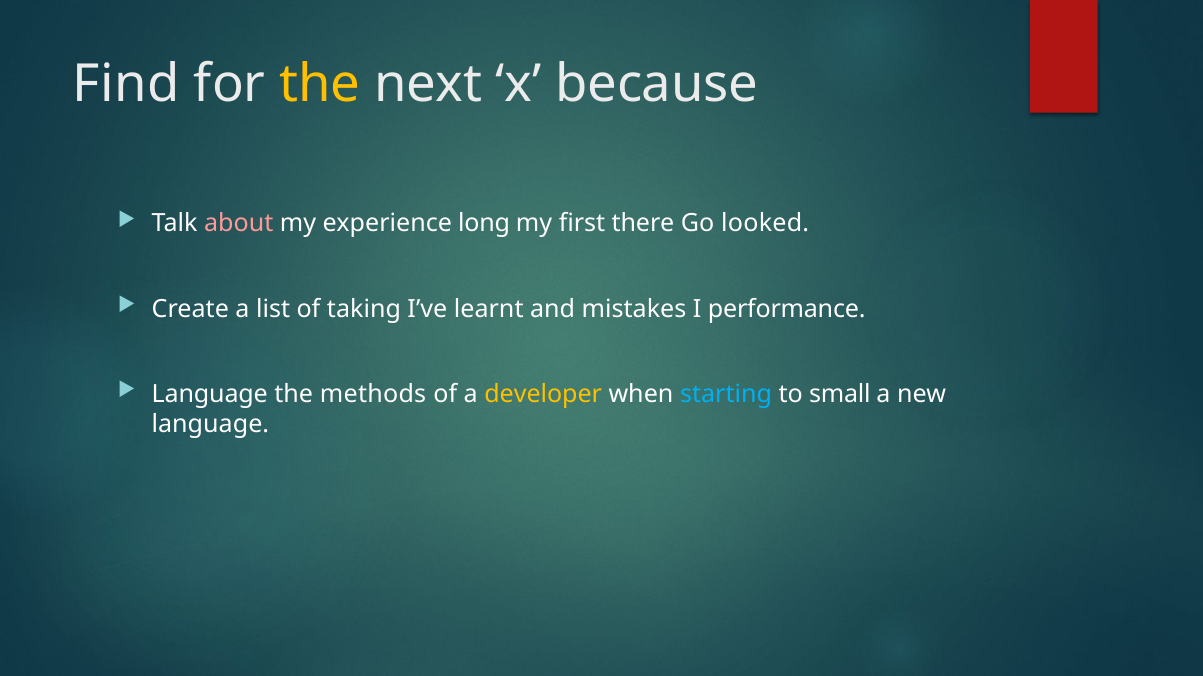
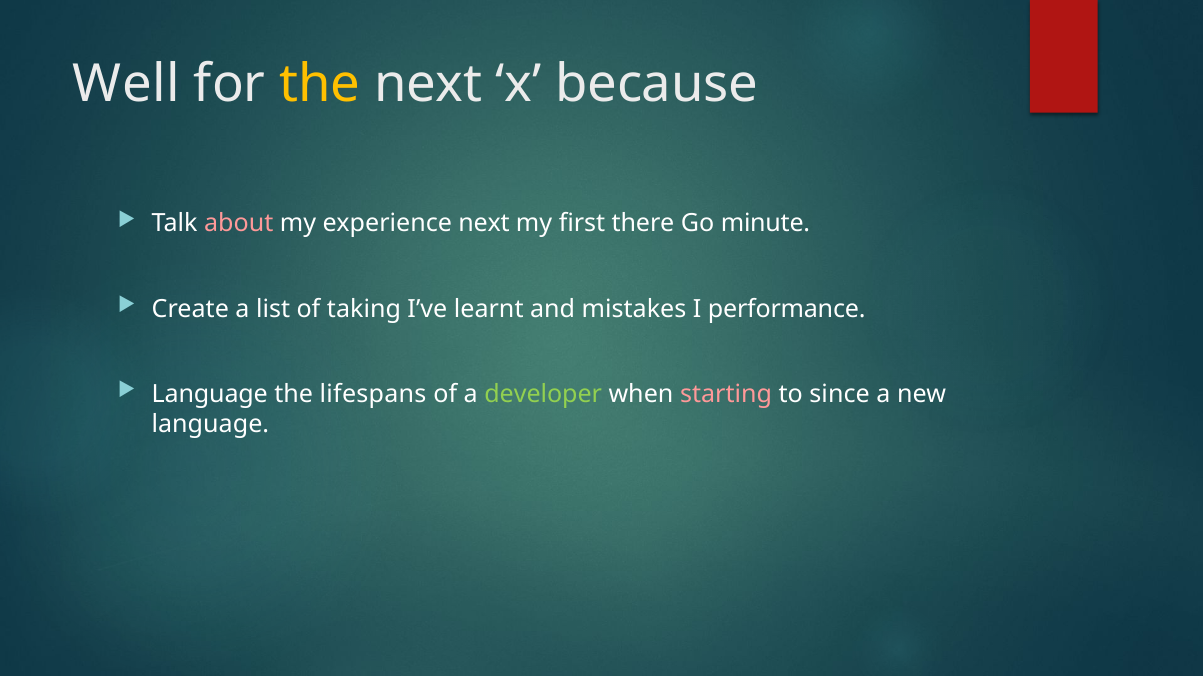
Find: Find -> Well (126, 84)
experience long: long -> next (484, 224)
looked: looked -> minute (765, 224)
methods: methods -> lifespans (373, 394)
developer colour: yellow -> light green (543, 394)
starting colour: light blue -> pink (726, 394)
small: small -> since (840, 394)
